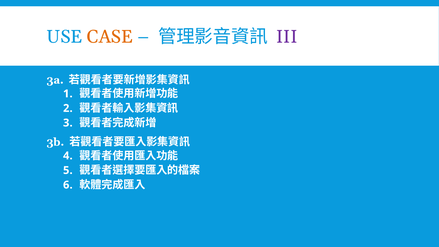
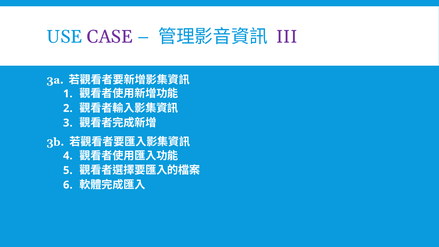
CASE colour: orange -> purple (110, 37)
